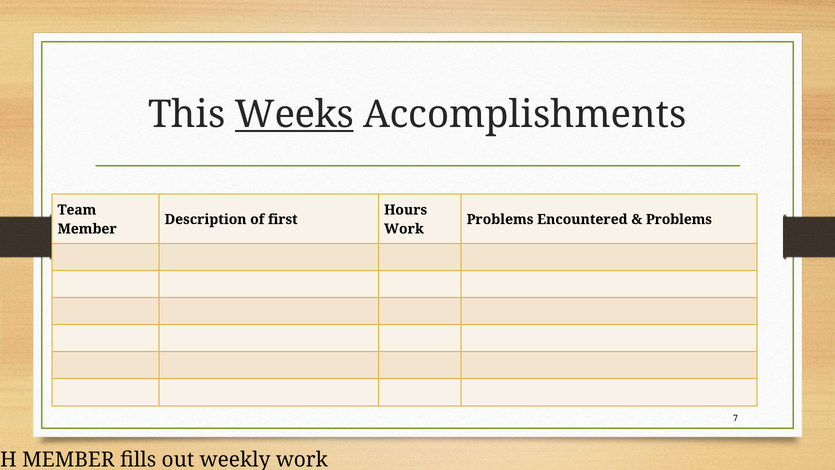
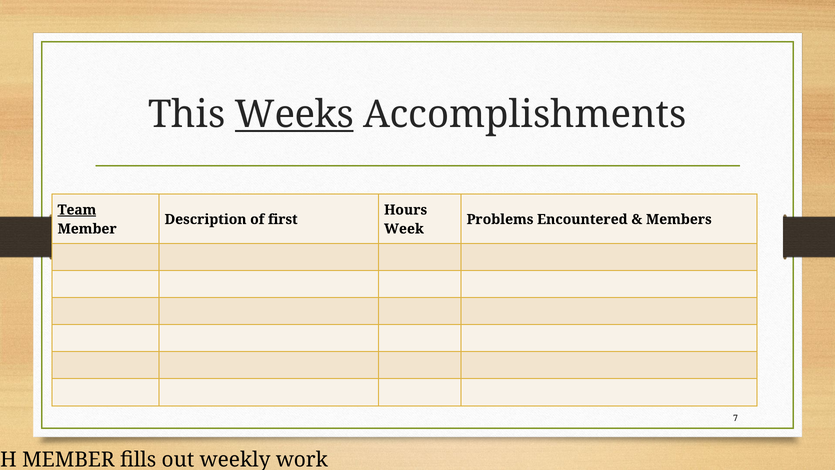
Team underline: none -> present (77, 210)
Problems: Problems -> Members (679, 219)
Work: Work -> Week (404, 229)
